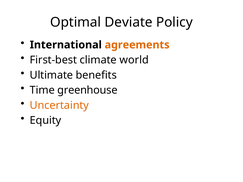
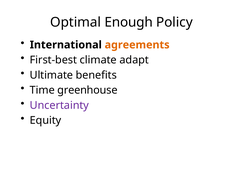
Deviate: Deviate -> Enough (129, 22)
world: world -> adapt (134, 60)
Uncertainty colour: orange -> purple (59, 105)
